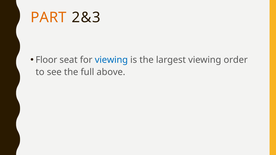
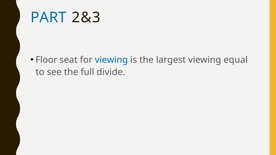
PART colour: orange -> blue (49, 18)
order: order -> equal (236, 60)
above: above -> divide (111, 72)
